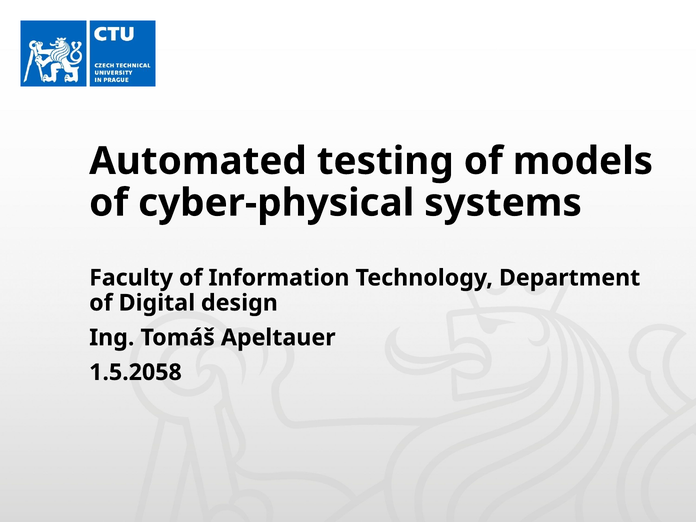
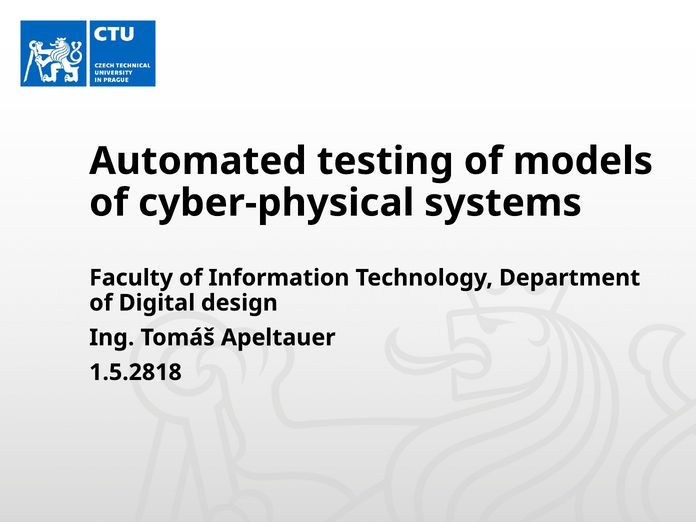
1.5.2058: 1.5.2058 -> 1.5.2818 (135, 372)
